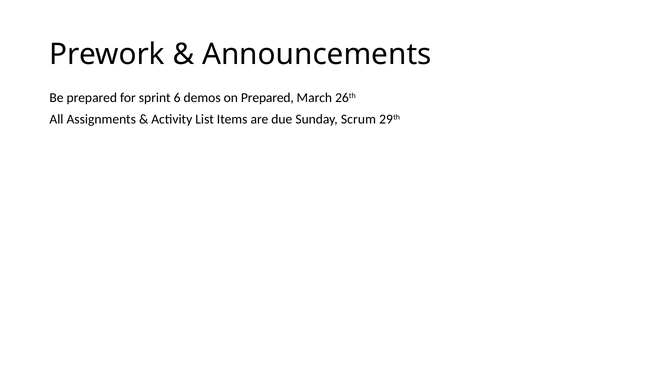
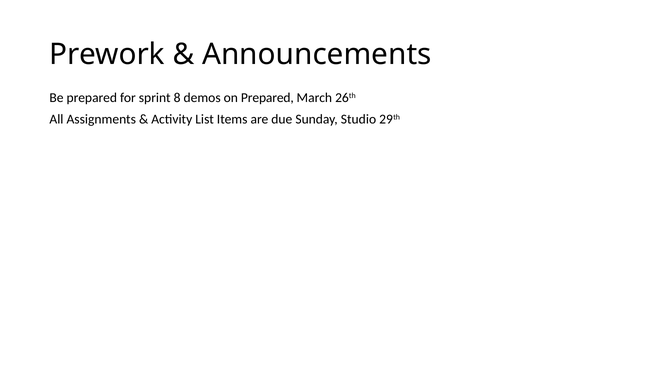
6: 6 -> 8 (177, 98)
Scrum: Scrum -> Studio (358, 119)
